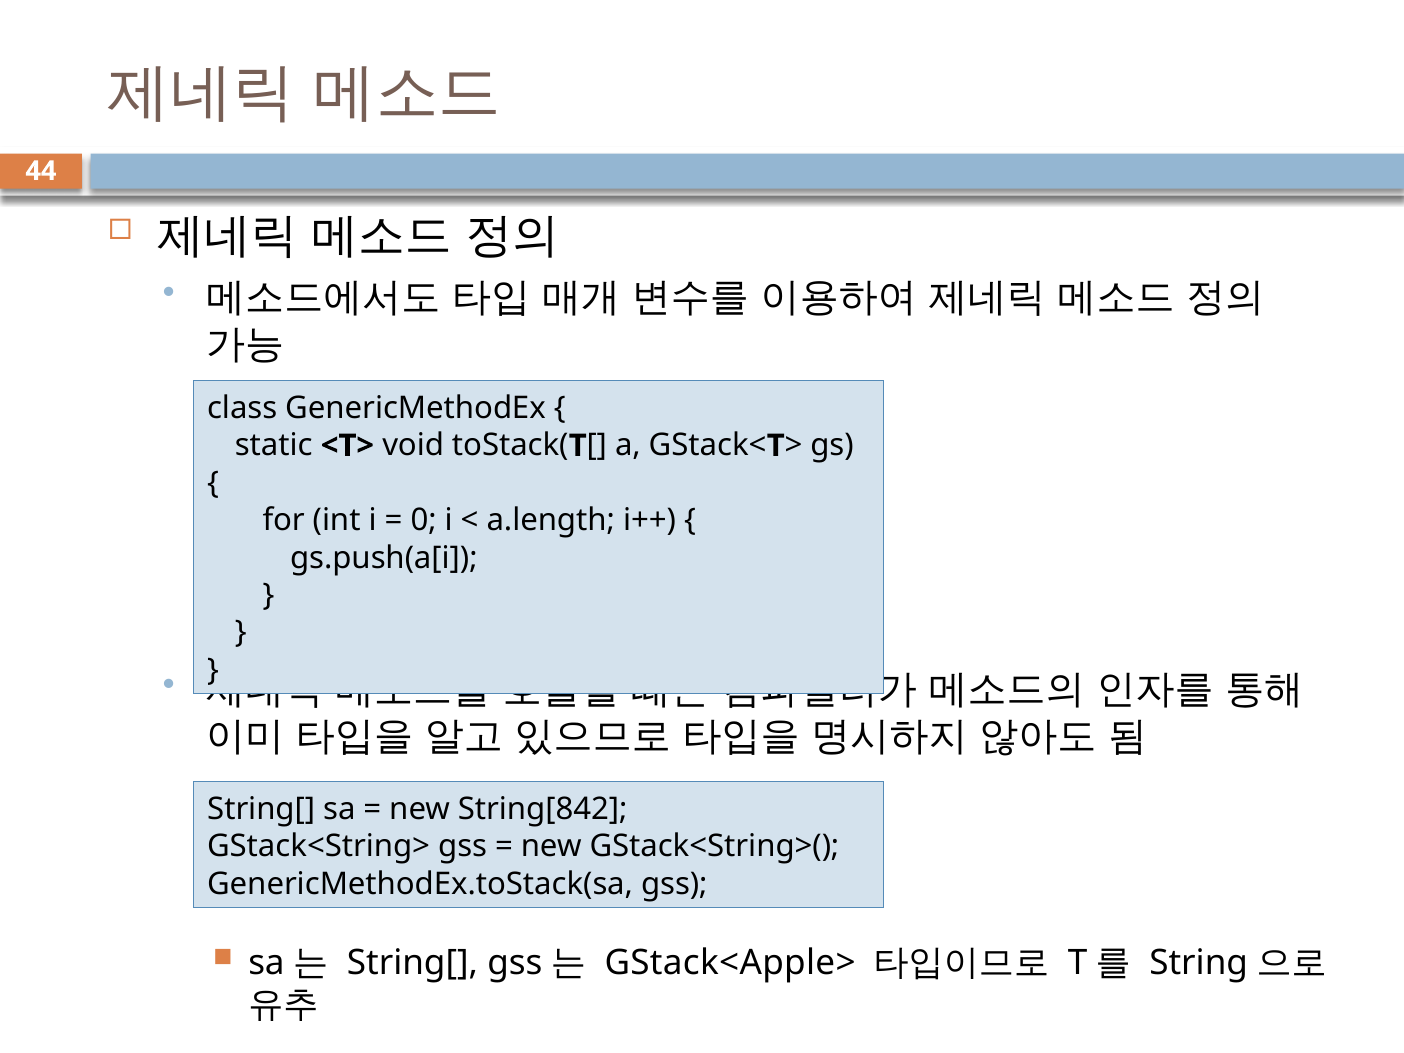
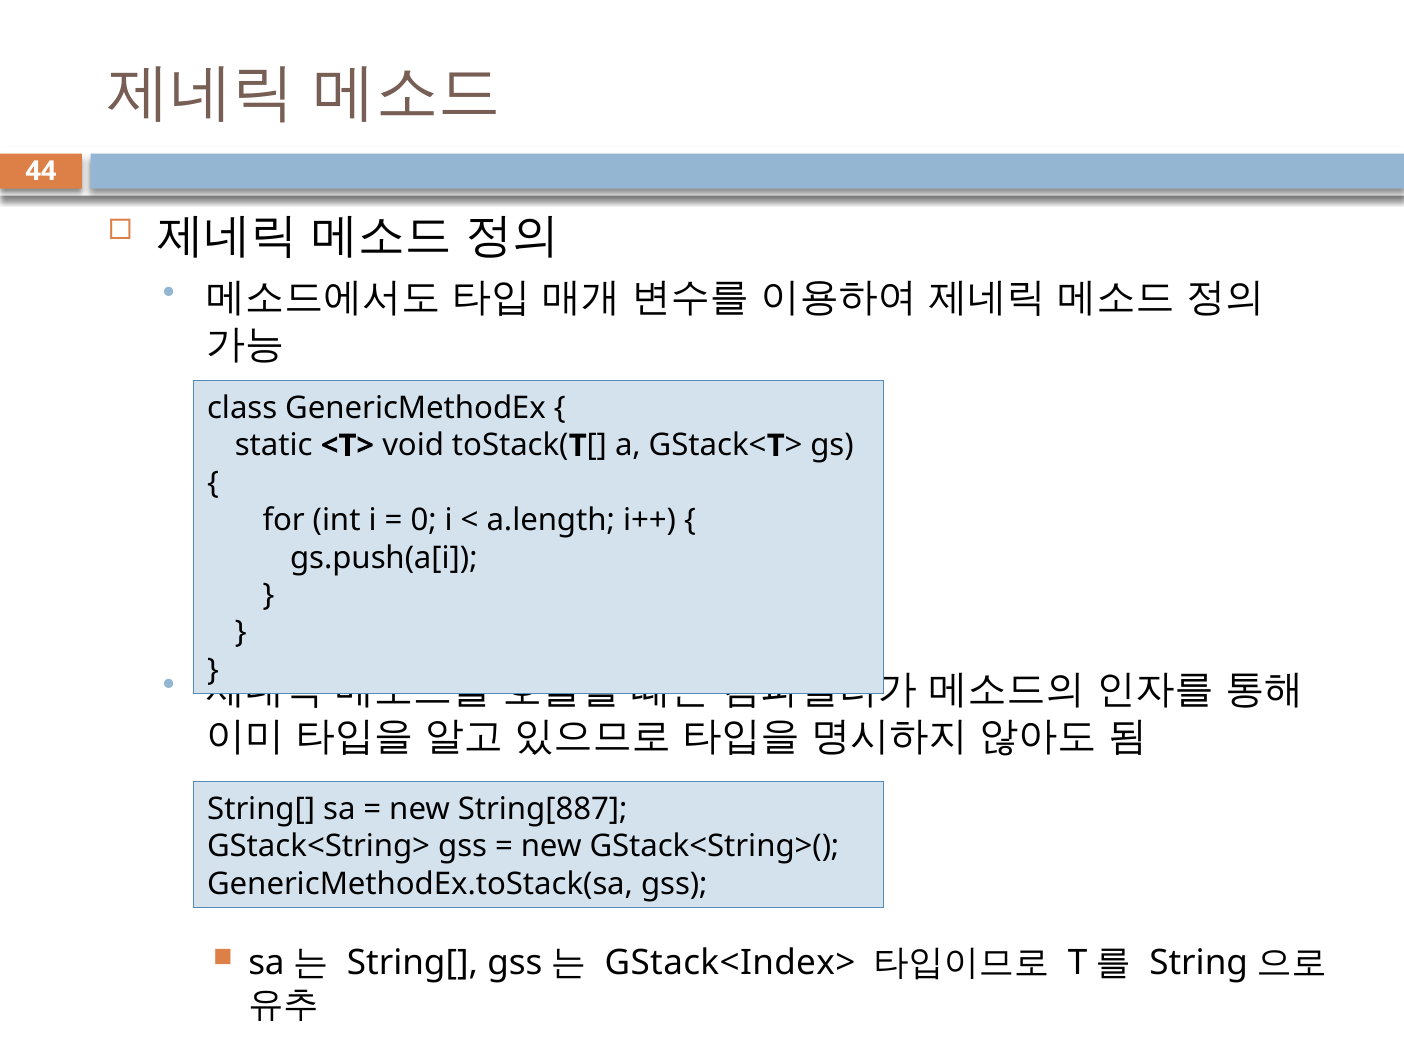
String[842: String[842 -> String[887 (543, 809)
GStack<Apple>: GStack<Apple> -> GStack<Index> (730, 963)
